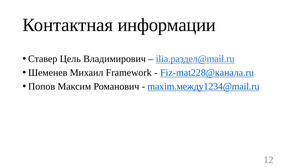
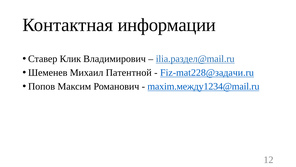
Цель: Цель -> Клик (70, 59)
Framework: Framework -> Патентной (129, 72)
Fiz-mat228@канала.ru: Fiz-mat228@канала.ru -> Fiz-mat228@задачи.ru (207, 72)
